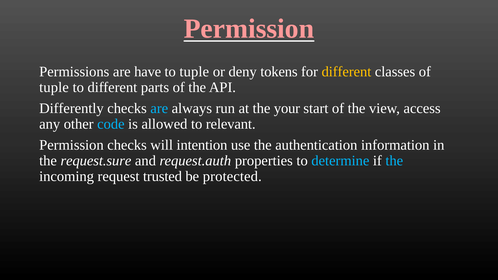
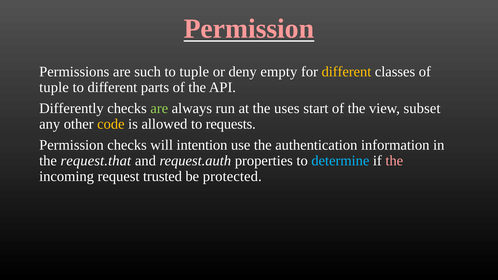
have: have -> such (148, 72)
tokens: tokens -> empty (279, 72)
are colour: light blue -> light green (159, 108)
your: your -> uses (287, 108)
access: access -> subset (422, 108)
code colour: light blue -> yellow (111, 124)
relevant: relevant -> requests (231, 124)
request.sure: request.sure -> request.that (96, 161)
the colour: light blue -> pink (394, 161)
